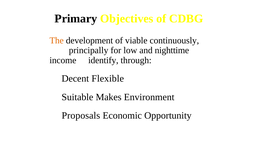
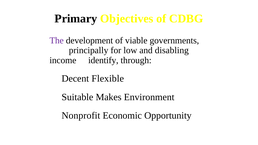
The colour: orange -> purple (57, 41)
continuously: continuously -> governments (174, 41)
nighttime: nighttime -> disabling (172, 50)
Proposals: Proposals -> Nonprofit (81, 116)
